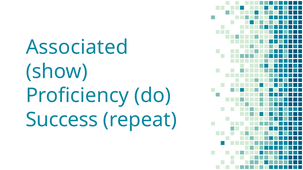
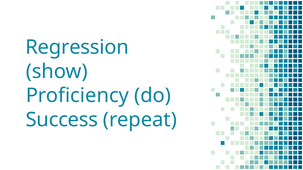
Associated: Associated -> Regression (77, 47)
